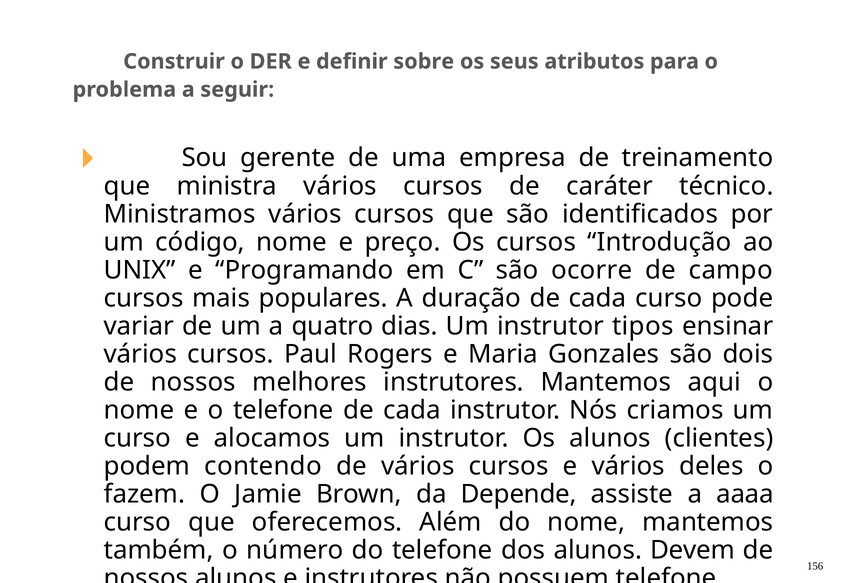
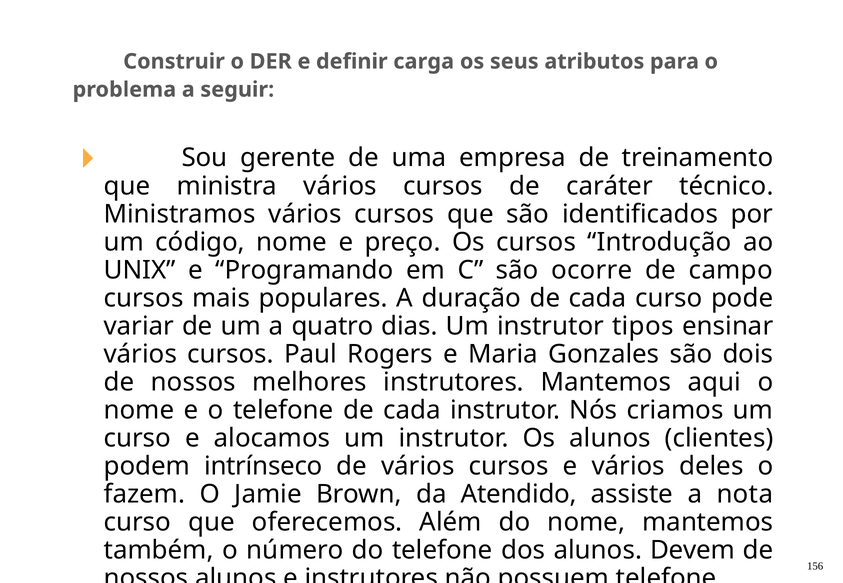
sobre: sobre -> carga (424, 62)
contendo: contendo -> intrínseco (263, 467)
Depende: Depende -> Atendido (519, 495)
aaaa: aaaa -> nota (745, 495)
